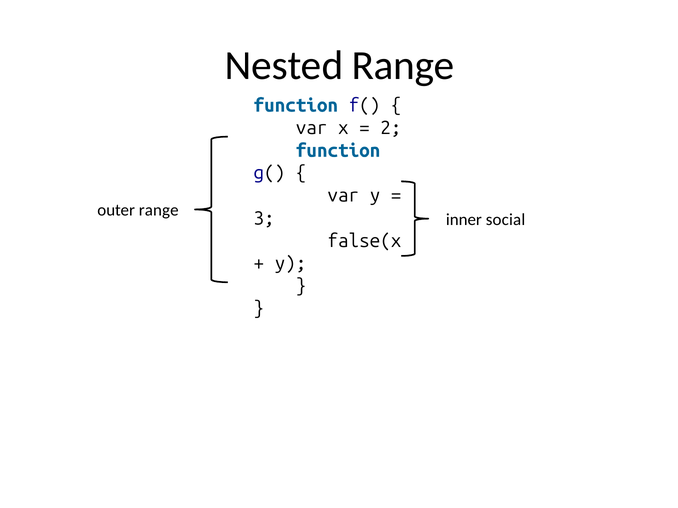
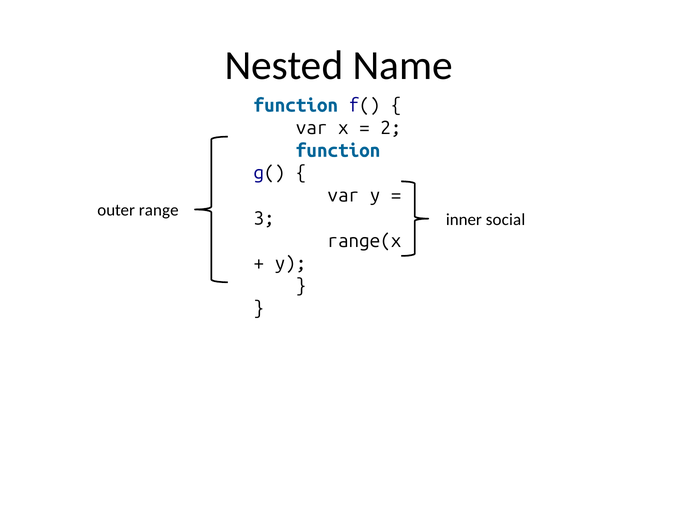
Nested Range: Range -> Name (403, 66)
false(x: false(x -> range(x (364, 241)
